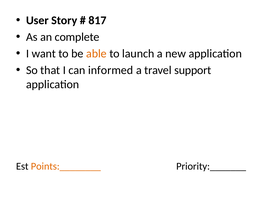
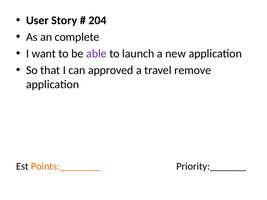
817: 817 -> 204 (98, 20)
able colour: orange -> purple (96, 54)
informed: informed -> approved (111, 70)
support: support -> remove (193, 70)
